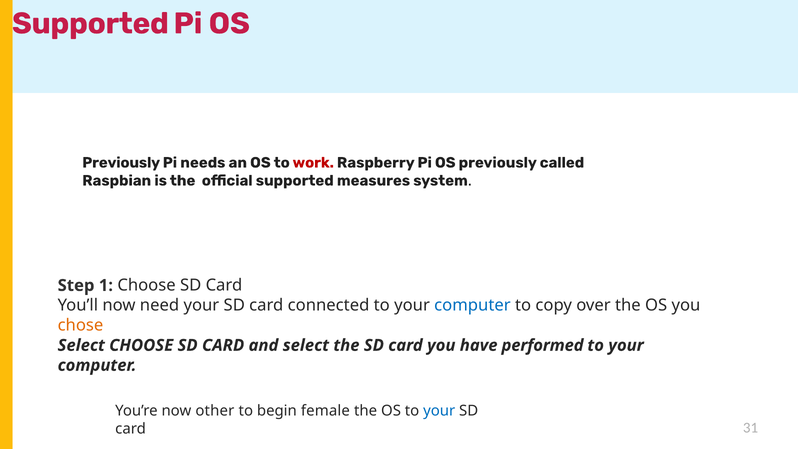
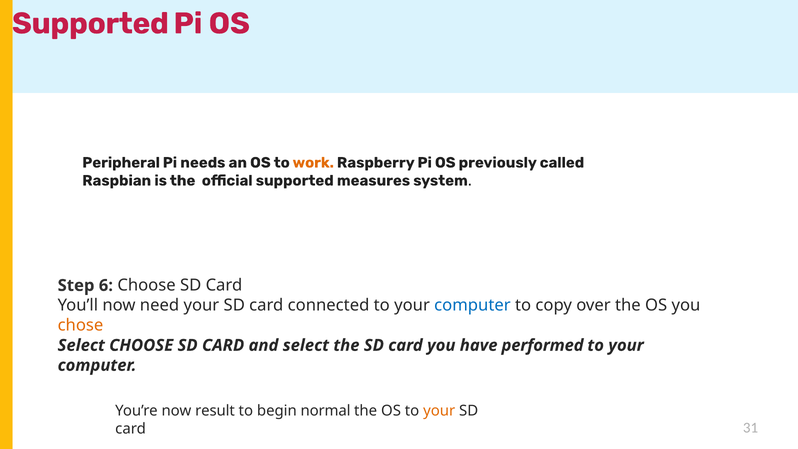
Previously: Previously -> Peripheral (121, 163)
work colour: red -> orange (313, 163)
1: 1 -> 6 (106, 285)
other: other -> result (215, 410)
female: female -> normal (326, 410)
your colour: blue -> orange (439, 410)
